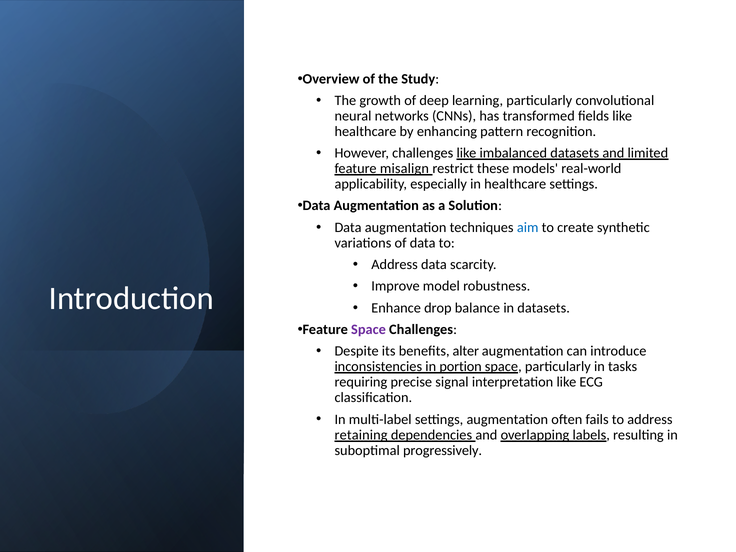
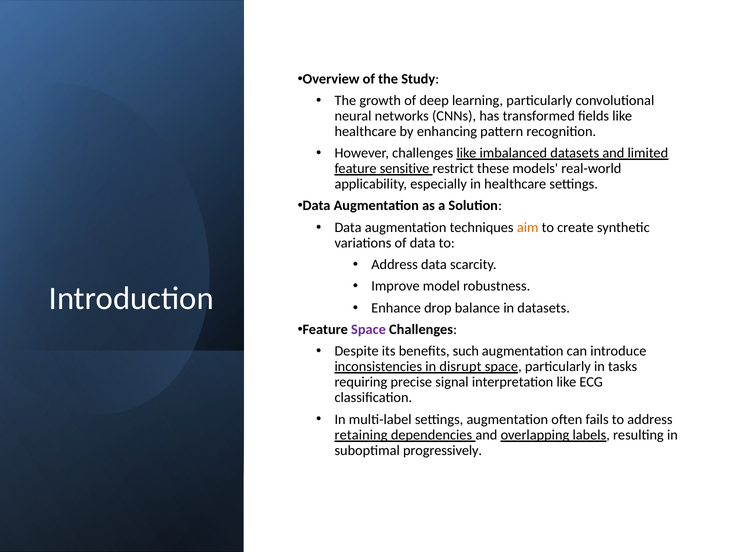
misalign: misalign -> sensitive (405, 169)
aim colour: blue -> orange (528, 227)
alter: alter -> such (466, 351)
portion: portion -> disrupt (460, 367)
